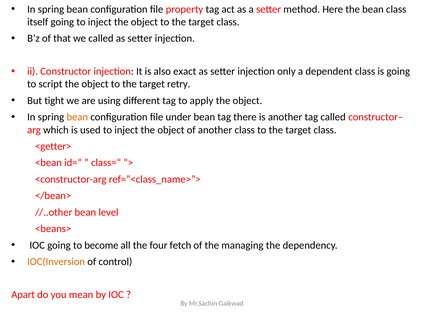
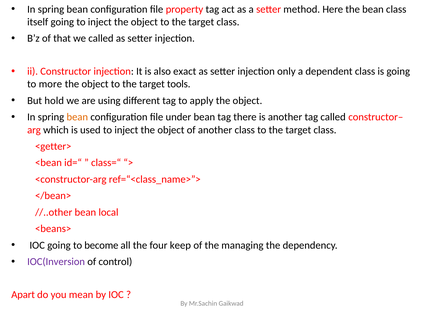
script: script -> more (50, 84)
retry: retry -> tools (179, 84)
tight: tight -> hold (54, 101)
level: level -> local (108, 212)
fetch: fetch -> keep (180, 245)
IOC(Inversion colour: orange -> purple (56, 262)
